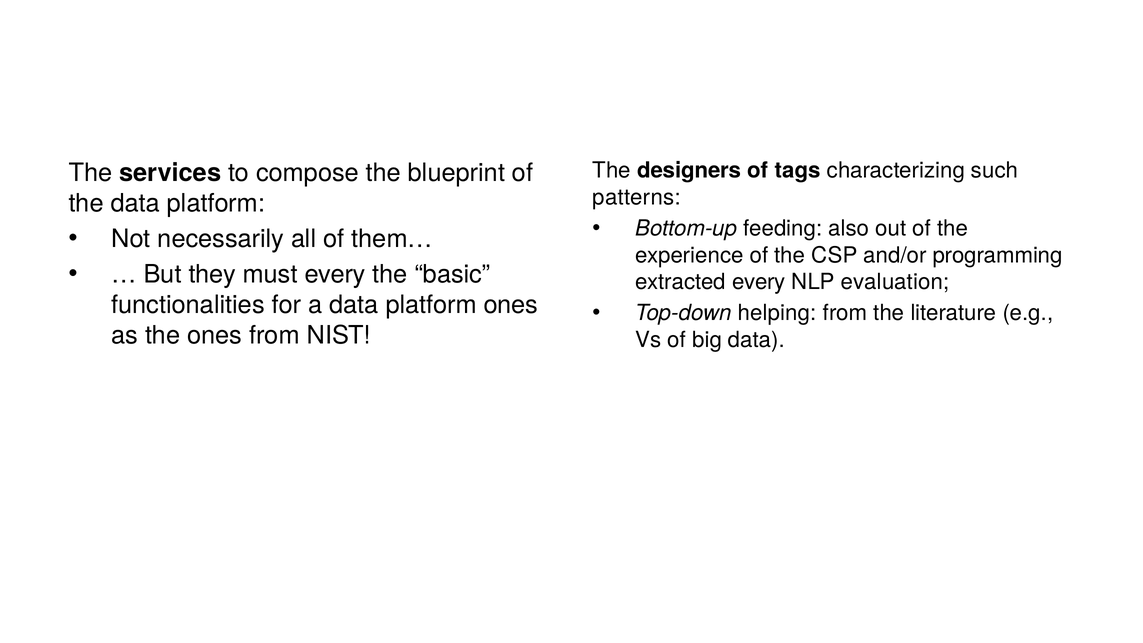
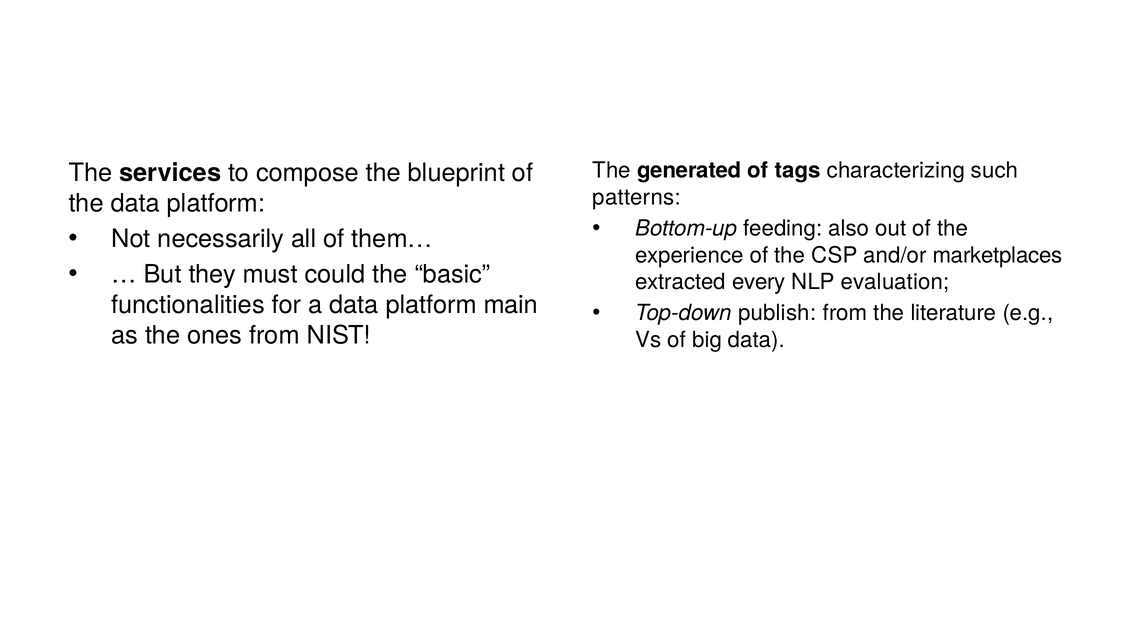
designers: designers -> generated (689, 171)
programming: programming -> marketplaces (998, 255)
must every: every -> could (335, 274)
platform ones: ones -> main (511, 305)
helping: helping -> publish (777, 313)
